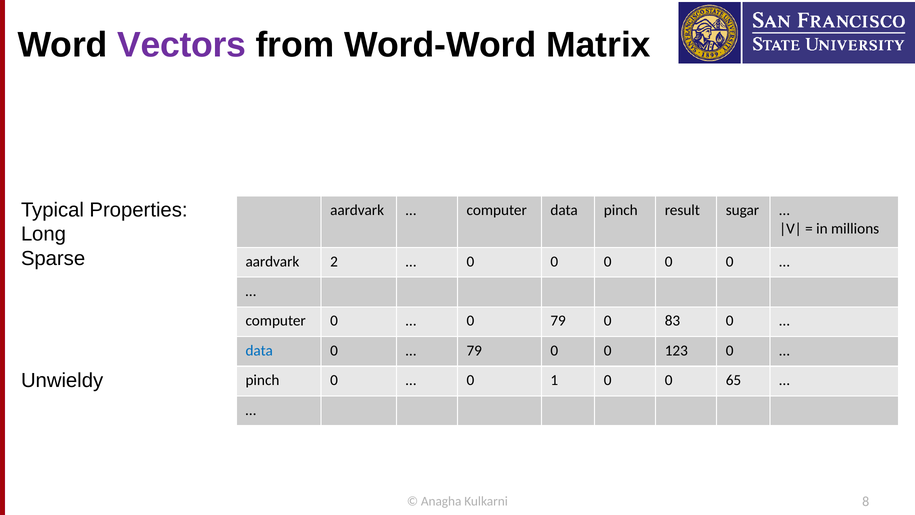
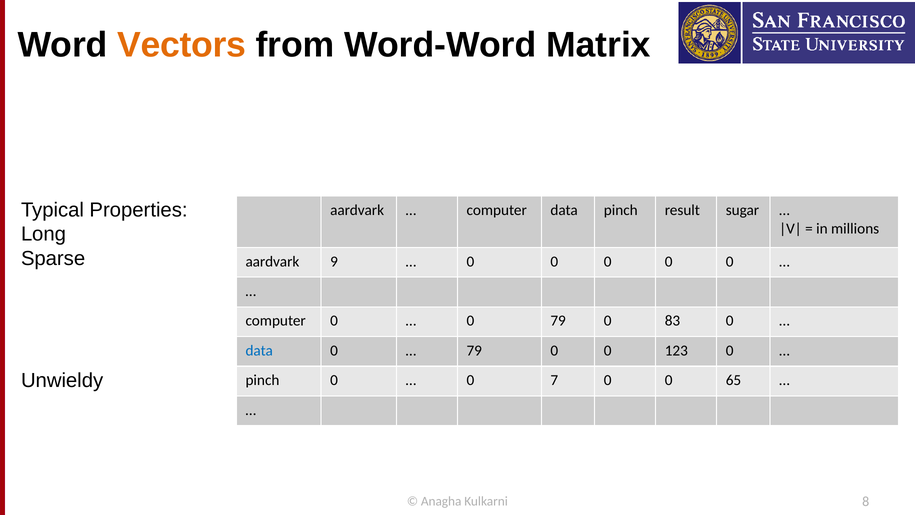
Vectors colour: purple -> orange (182, 45)
2: 2 -> 9 (334, 261)
1: 1 -> 7 (554, 380)
